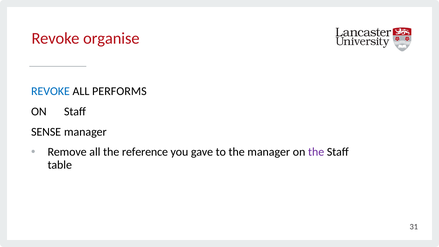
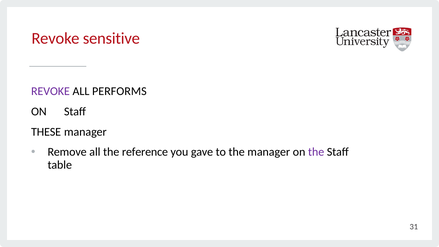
organise: organise -> sensitive (111, 38)
REVOKE colour: blue -> purple (50, 91)
SENSE: SENSE -> THESE (46, 132)
